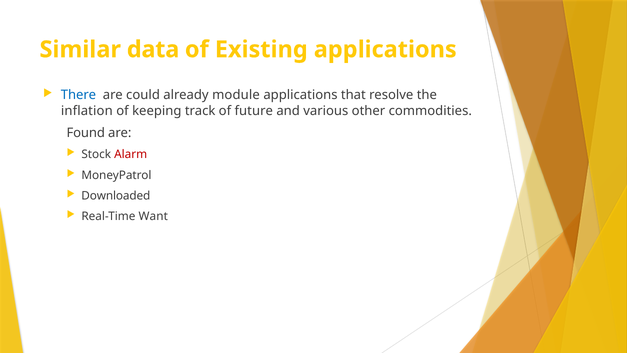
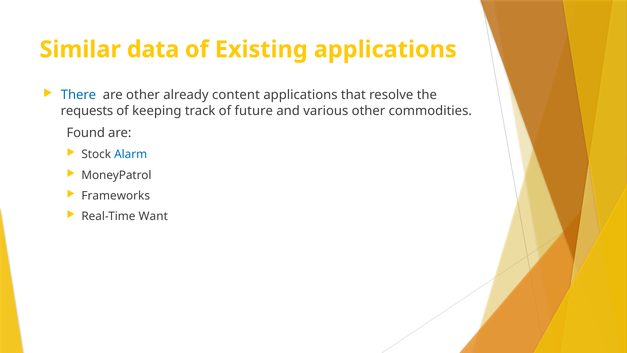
are could: could -> other (143, 95)
module: module -> content (236, 95)
inflation: inflation -> requests (87, 111)
Alarm colour: red -> blue (131, 154)
Downloaded: Downloaded -> Frameworks (116, 196)
